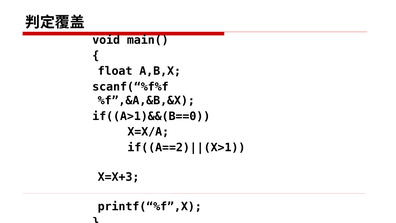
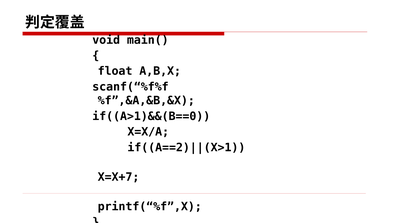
X=X+3: X=X+3 -> X=X+7 (119, 177)
